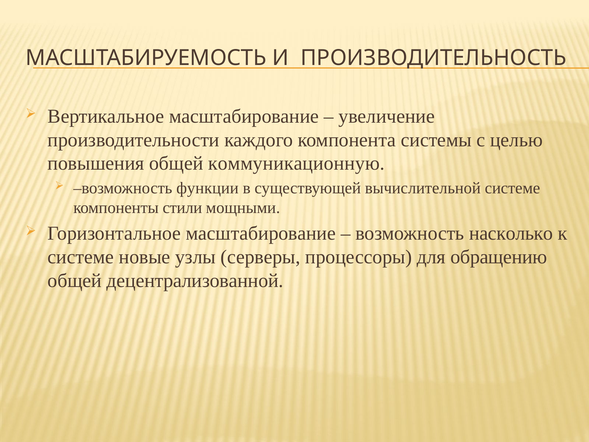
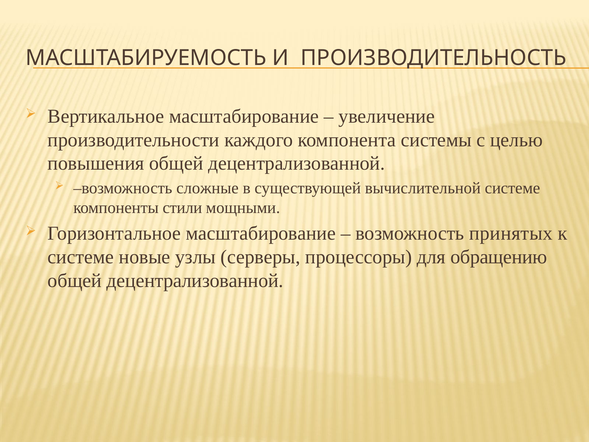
повышения общей коммуникационную: коммуникационную -> децентрализованной (297, 163)
функции: функции -> сложные (208, 188)
насколько: насколько -> принятых (511, 233)
